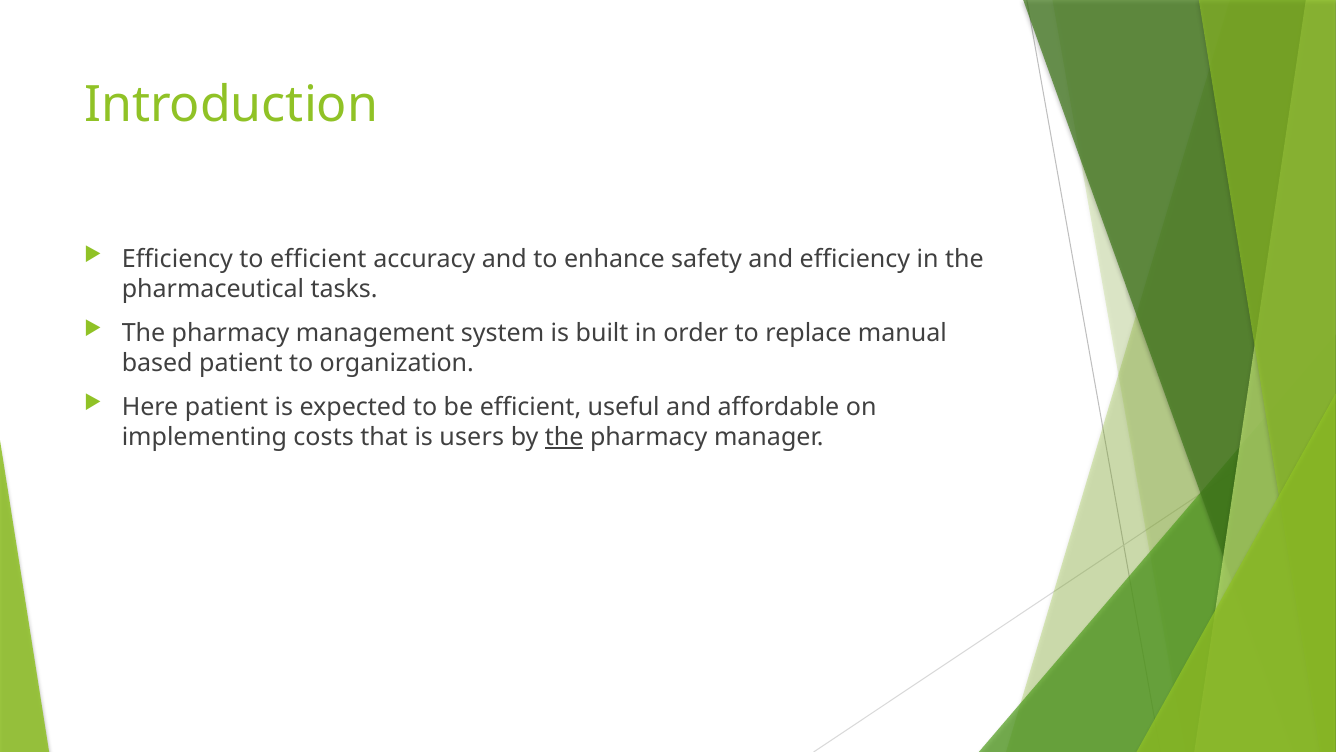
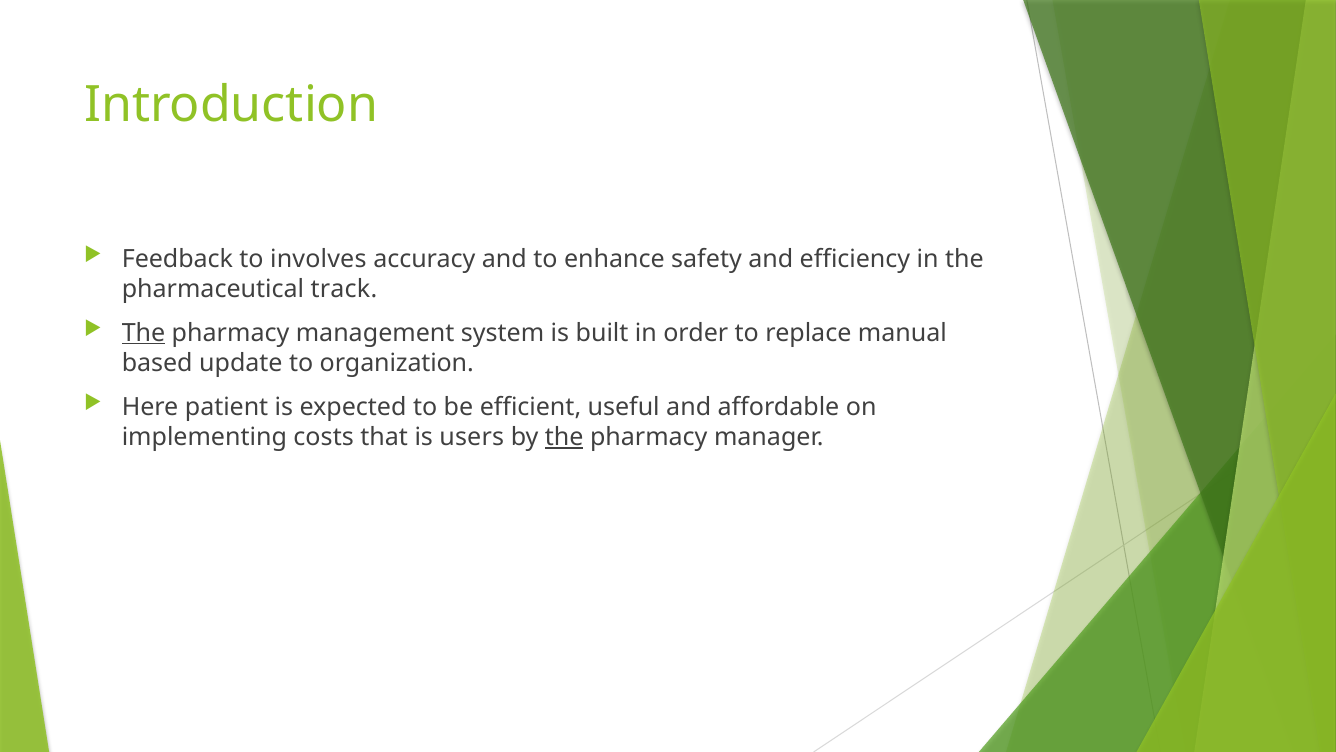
Efficiency: Efficiency -> Feedback (177, 259)
to efficient: efficient -> involves (318, 259)
tasks: tasks -> track (344, 289)
The underline: none -> present (144, 333)
based patient: patient -> update (241, 363)
